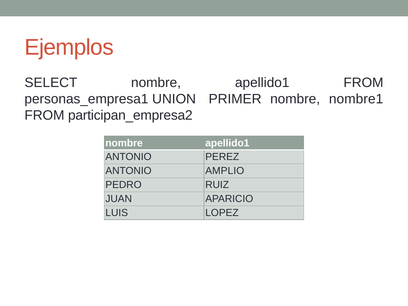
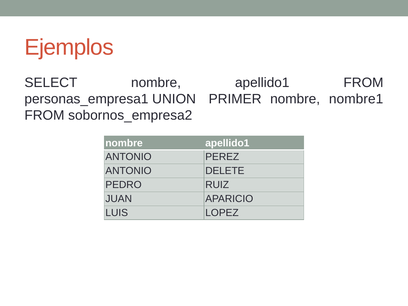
participan_empresa2: participan_empresa2 -> sobornos_empresa2 (130, 115)
AMPLIO: AMPLIO -> DELETE (225, 171)
